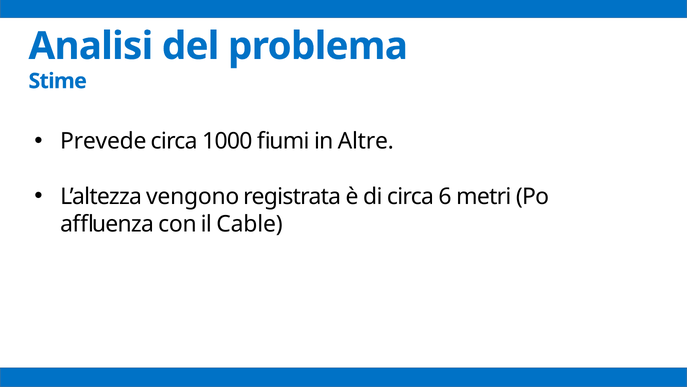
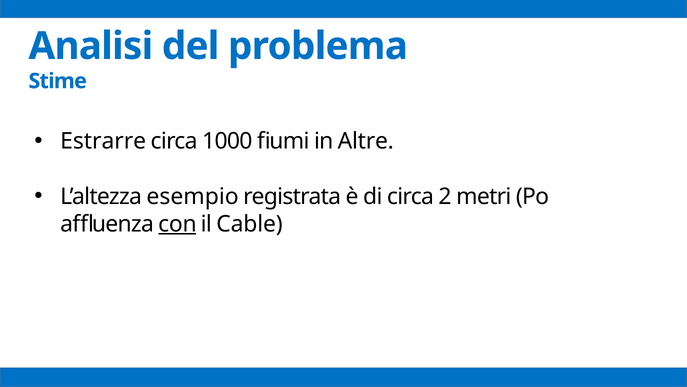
Prevede: Prevede -> Estrarre (103, 141)
vengono: vengono -> esempio (193, 196)
6: 6 -> 2 (445, 196)
con underline: none -> present (177, 224)
